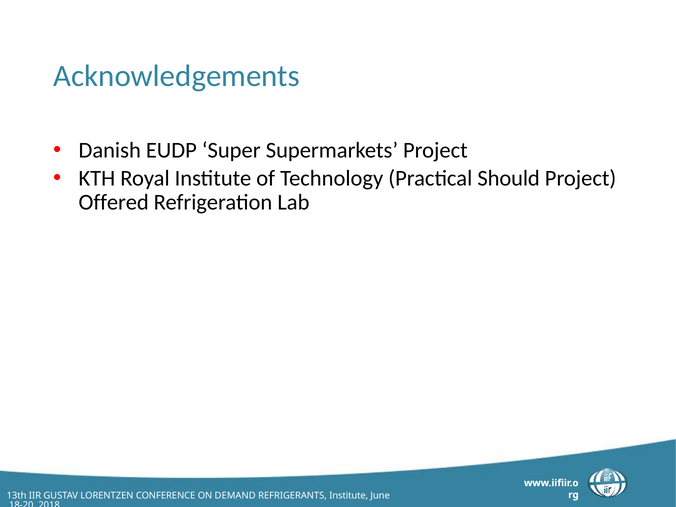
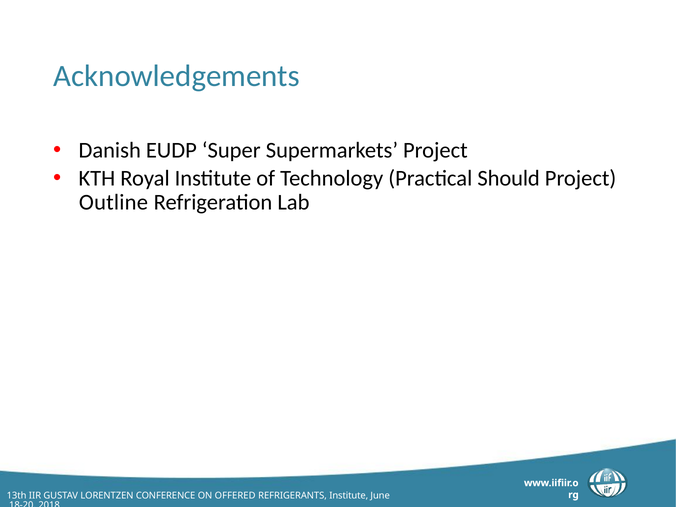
Offered: Offered -> Outline (113, 203)
DEMAND: DEMAND -> OFFERED (235, 496)
